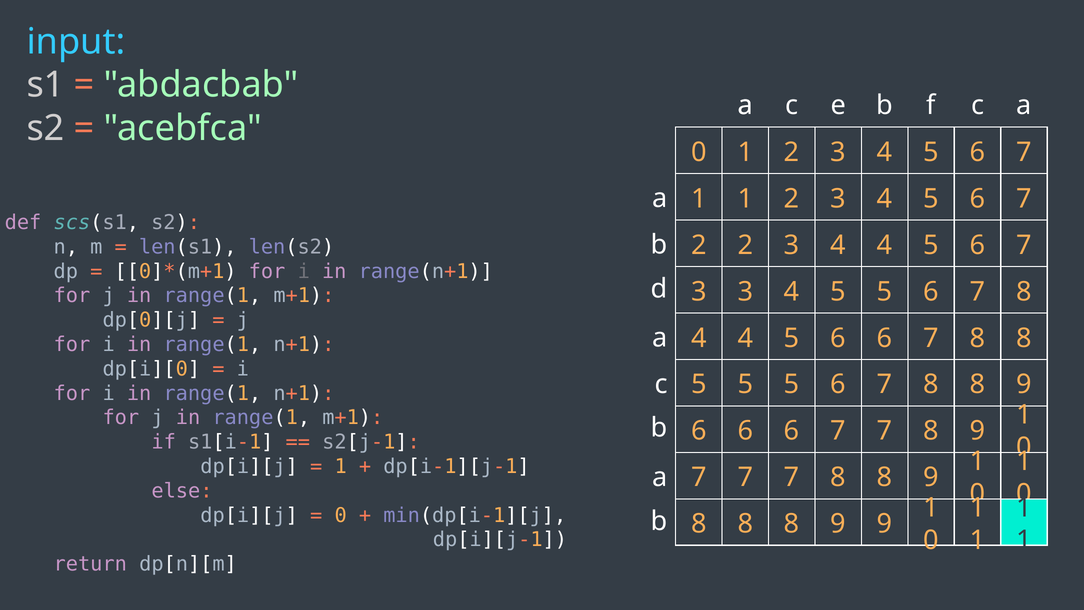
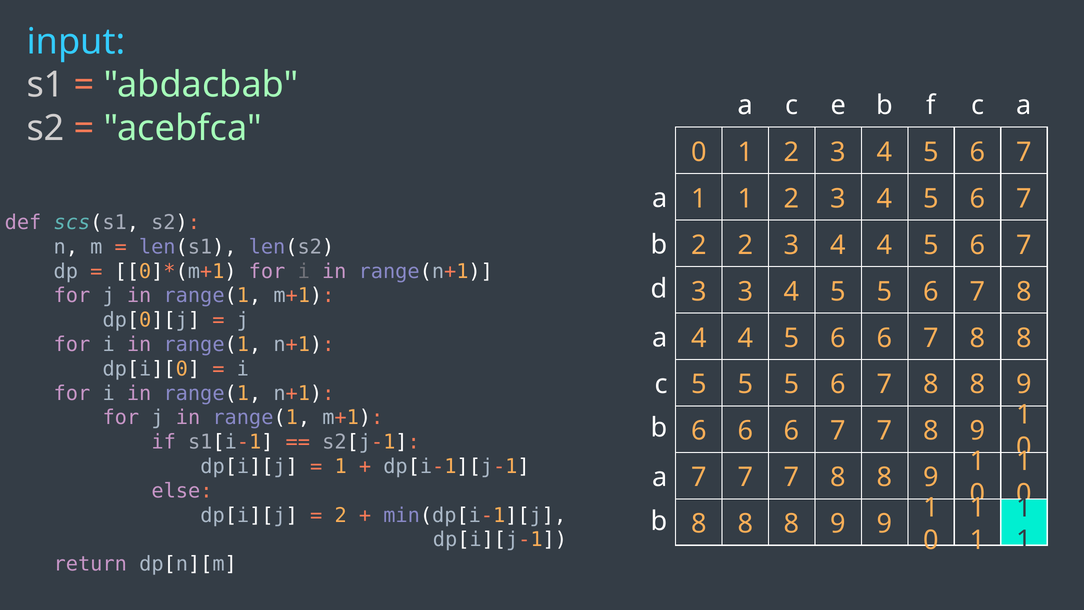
0: 0 -> 2 (341, 515)
